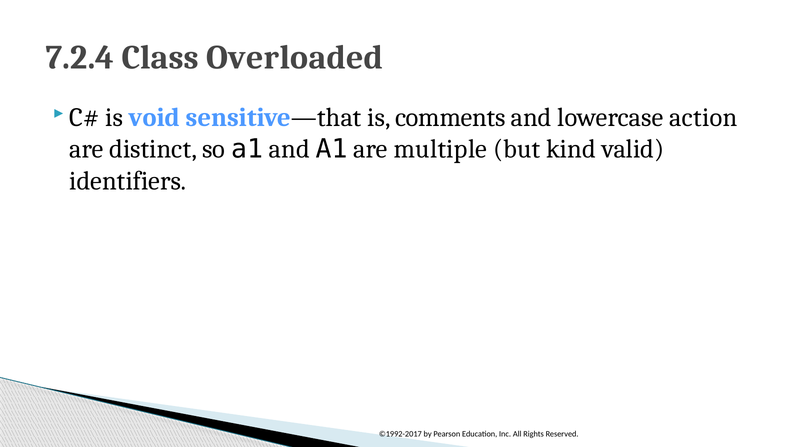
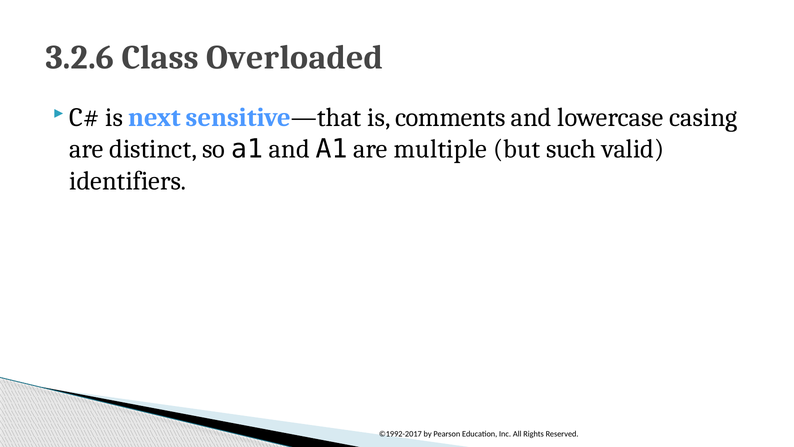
7.2.4: 7.2.4 -> 3.2.6 (80, 57)
void: void -> next (155, 117)
action: action -> casing (703, 117)
kind: kind -> such (571, 149)
